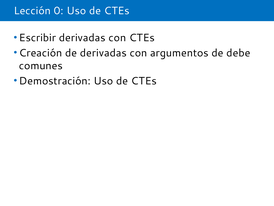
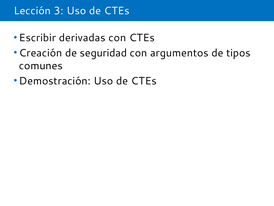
0: 0 -> 3 (59, 11)
de derivadas: derivadas -> seguridad (103, 53)
debe: debe -> tipos (238, 53)
